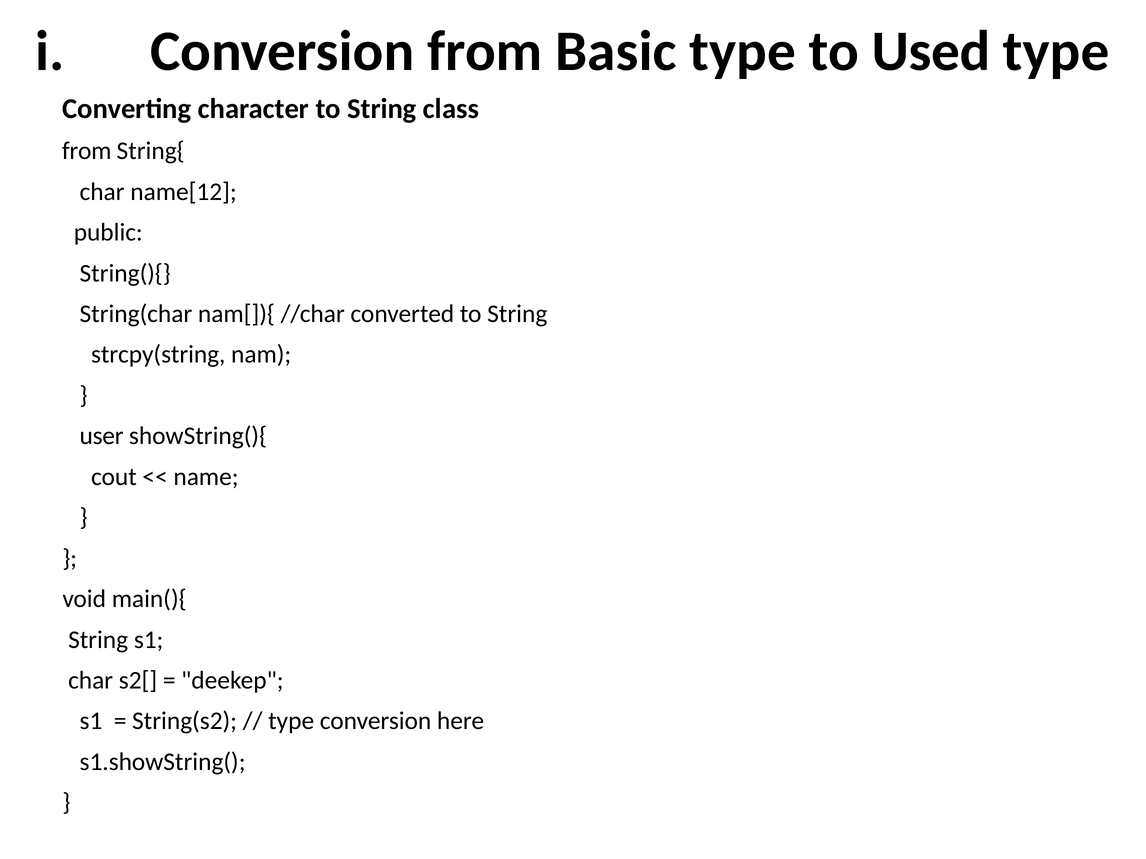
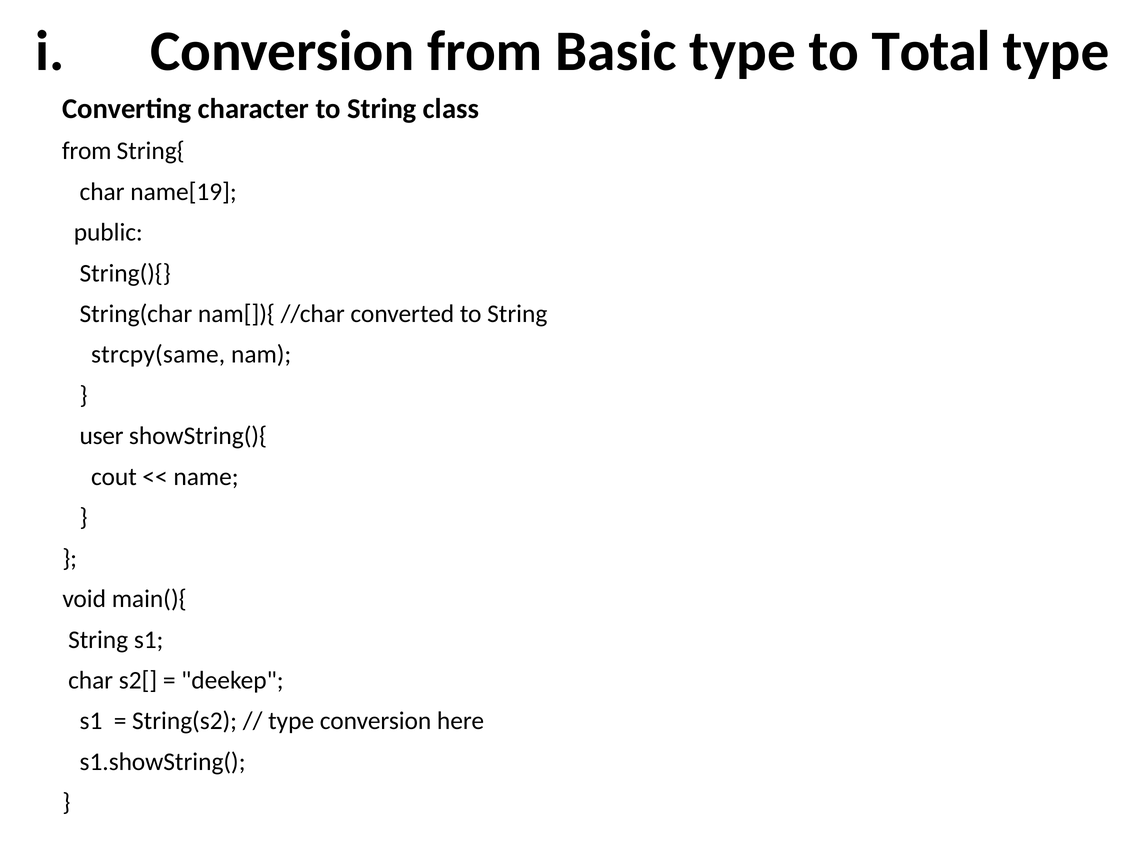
Used: Used -> Total (931, 51)
name[12: name[12 -> name[19 (184, 192)
strcpy(string: strcpy(string -> strcpy(same (158, 355)
